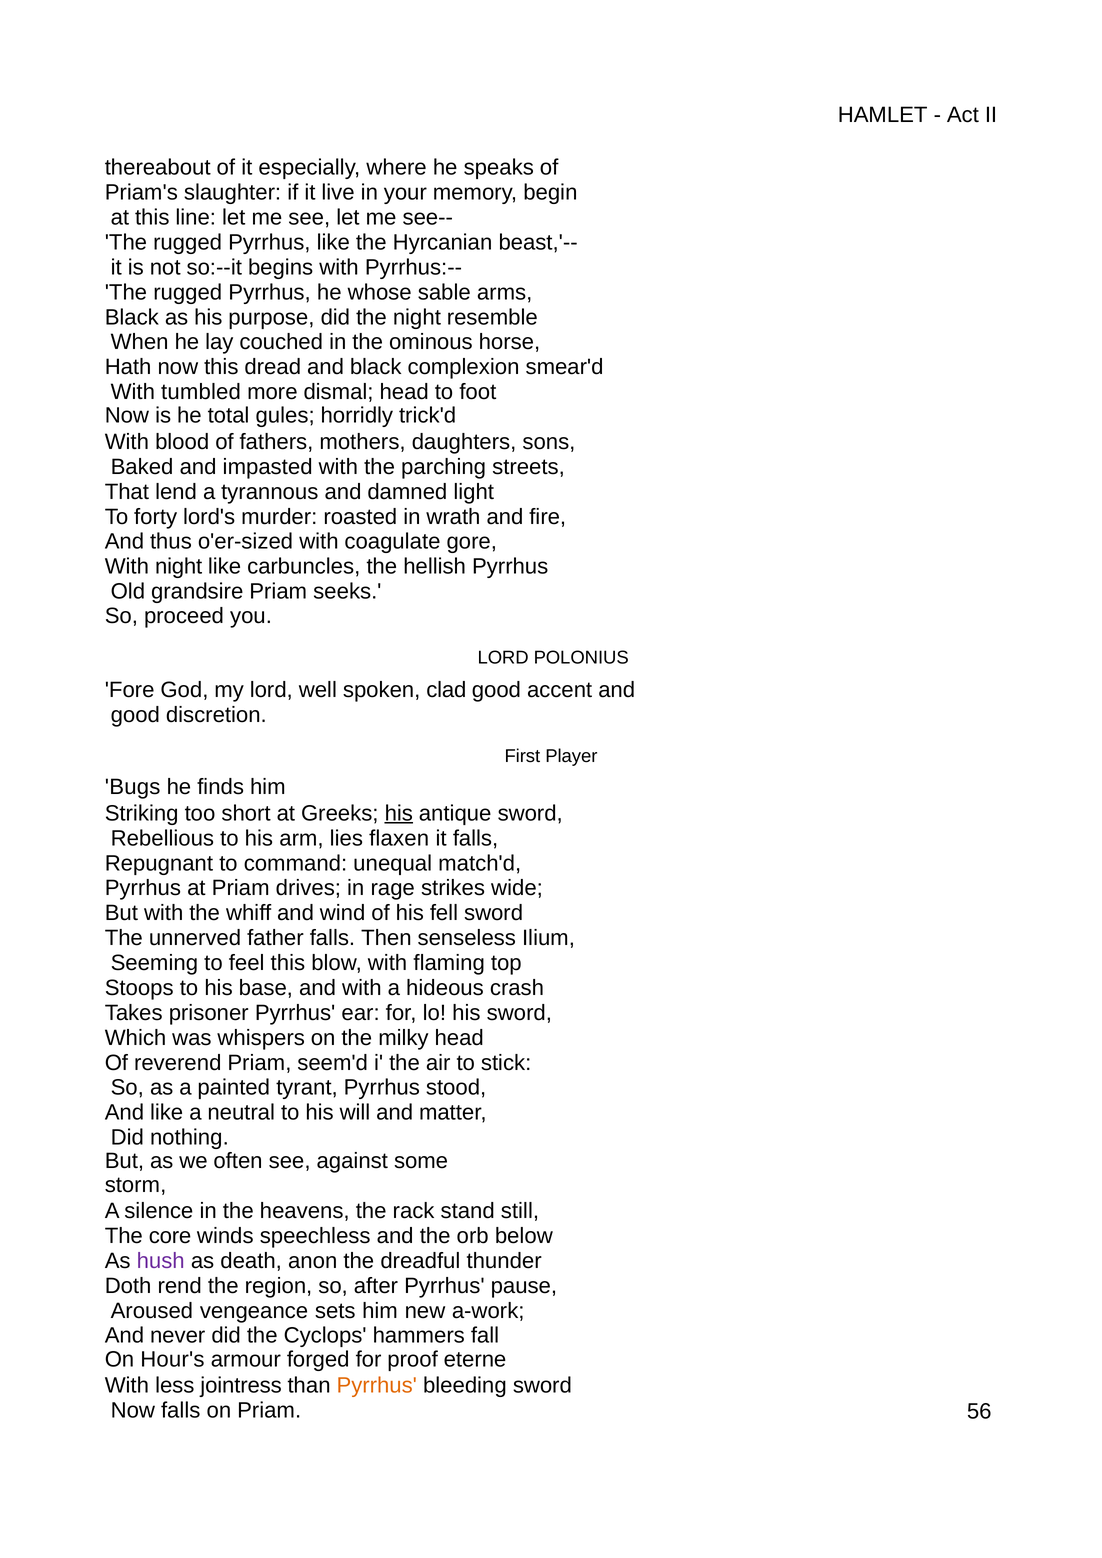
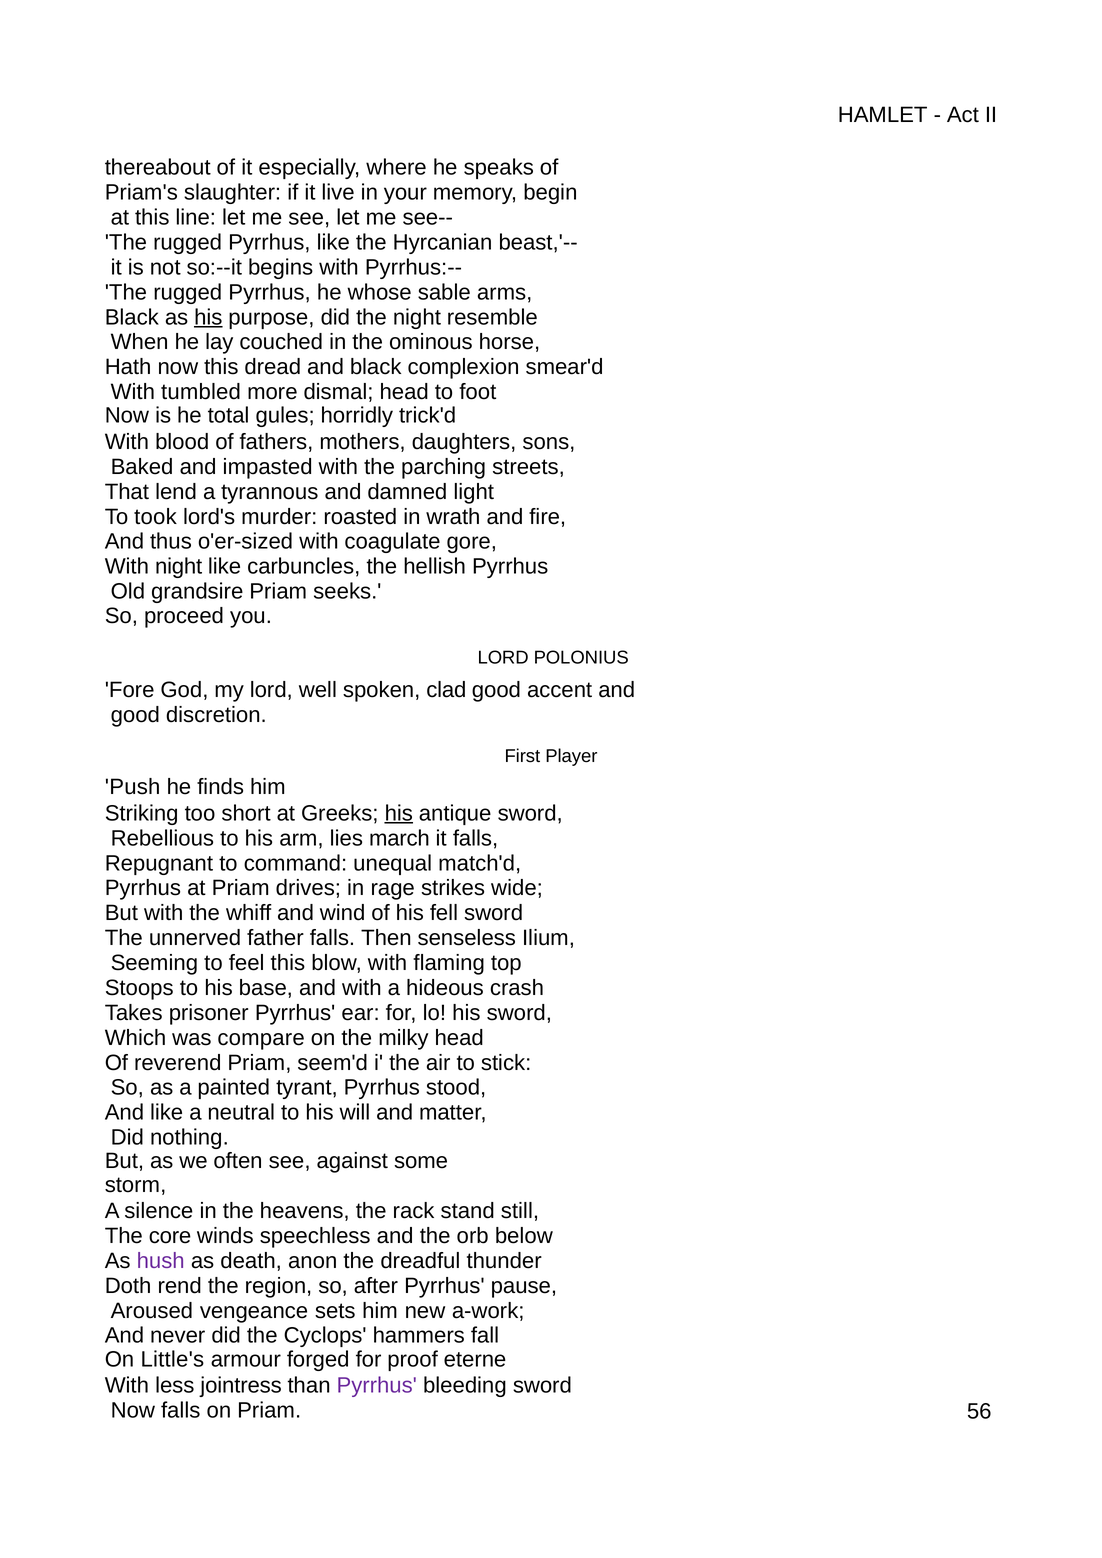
his underline: none -> present (208, 317)
forty: forty -> took (155, 517)
Bugs: Bugs -> Push (133, 787)
flaxen: flaxen -> march (399, 839)
whispers: whispers -> compare (261, 1038)
Hour's: Hour's -> Little's (172, 1360)
Pyrrhus colour: orange -> purple (377, 1386)
